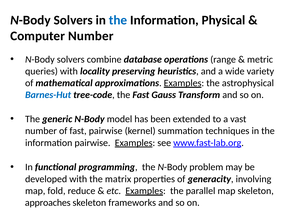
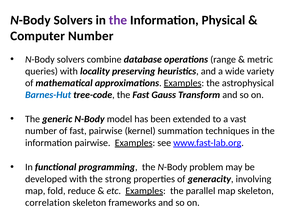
the colour: blue -> purple (118, 20)
matrix: matrix -> strong (118, 179)
approaches: approaches -> correlation (48, 203)
